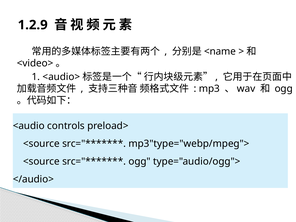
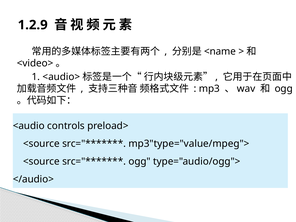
mp3"type="webp/mpeg">: mp3"type="webp/mpeg"> -> mp3"type="value/mpeg"> (189, 144)
